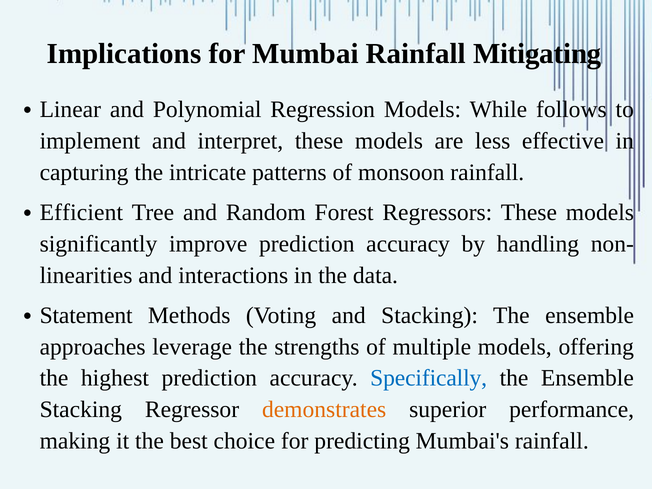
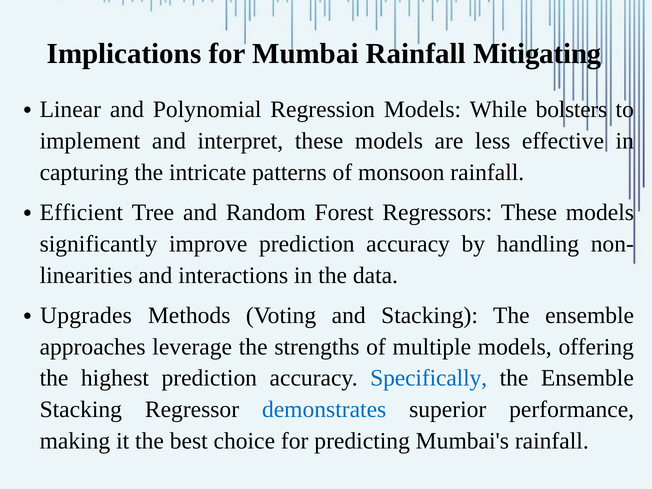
follows: follows -> bolsters (571, 110)
Statement: Statement -> Upgrades (86, 316)
demonstrates colour: orange -> blue (324, 409)
